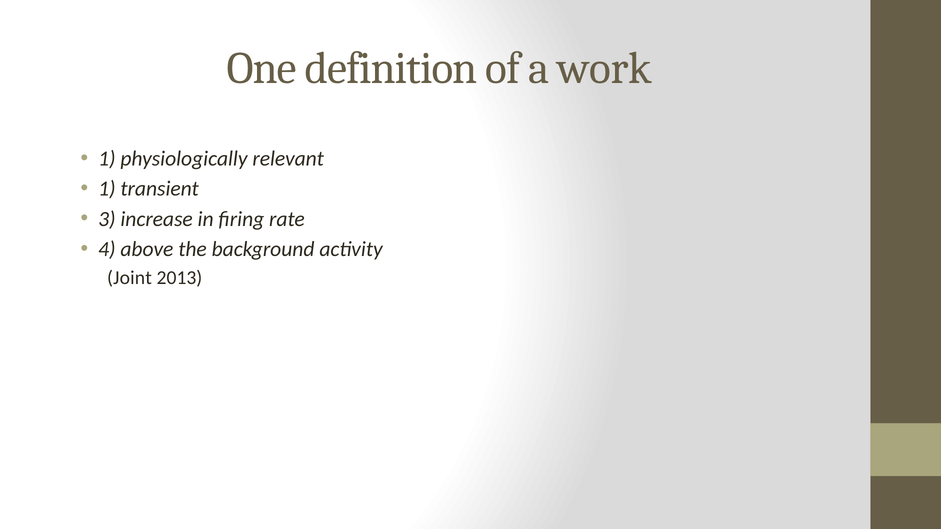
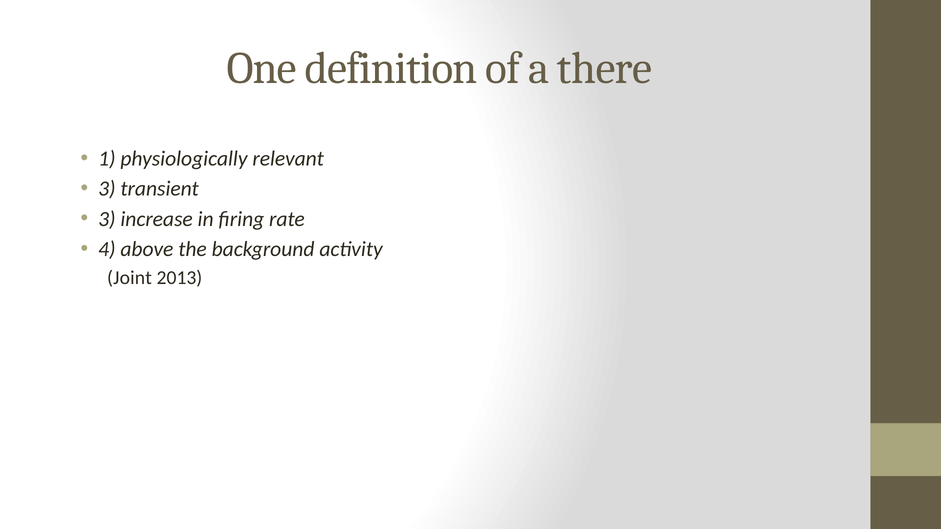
work: work -> there (605, 68)
1: 1 -> 3 (107, 189)
